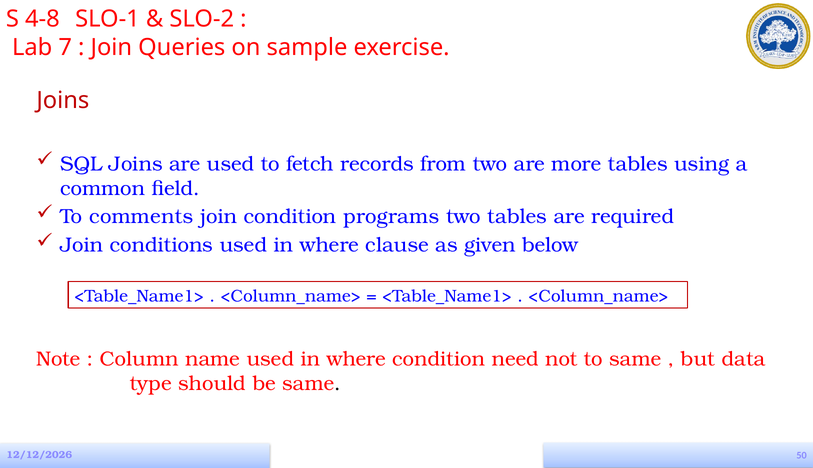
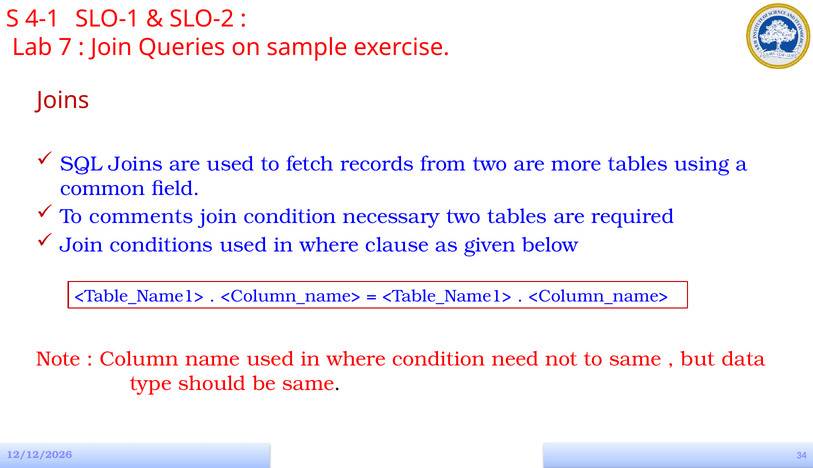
4-8: 4-8 -> 4-1 (42, 19)
programs: programs -> necessary (391, 217)
50: 50 -> 34 (802, 456)
